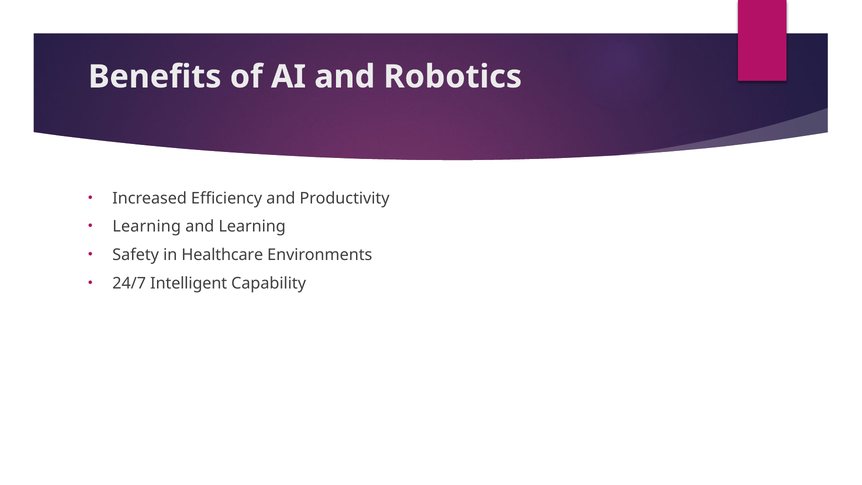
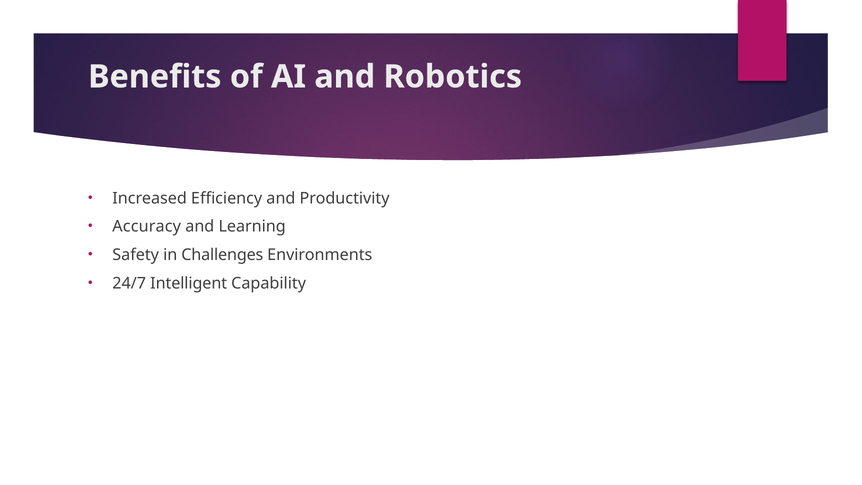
Learning: Learning -> Accuracy (147, 227)
Healthcare: Healthcare -> Challenges (222, 255)
